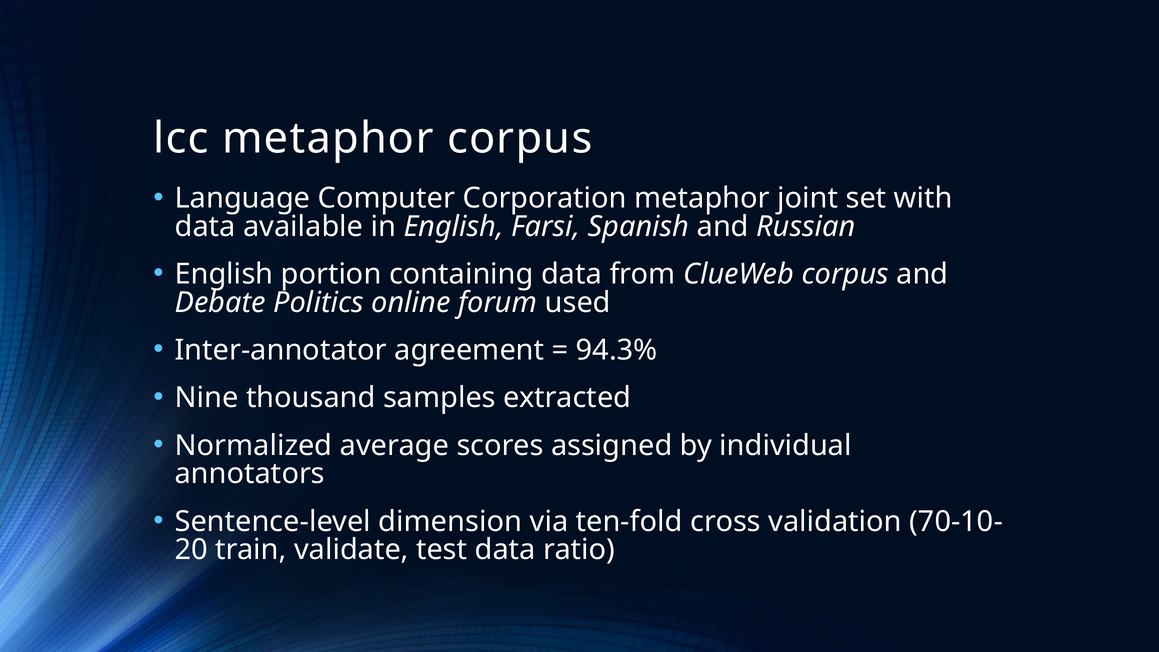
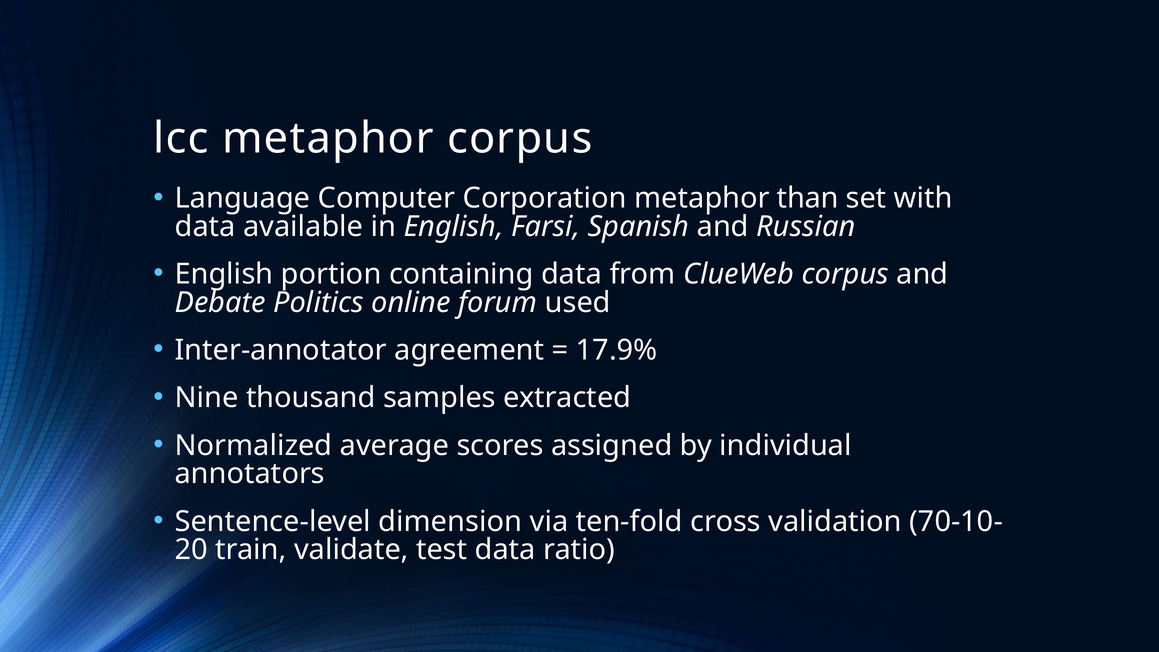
joint: joint -> than (808, 198)
94.3%: 94.3% -> 17.9% (617, 350)
